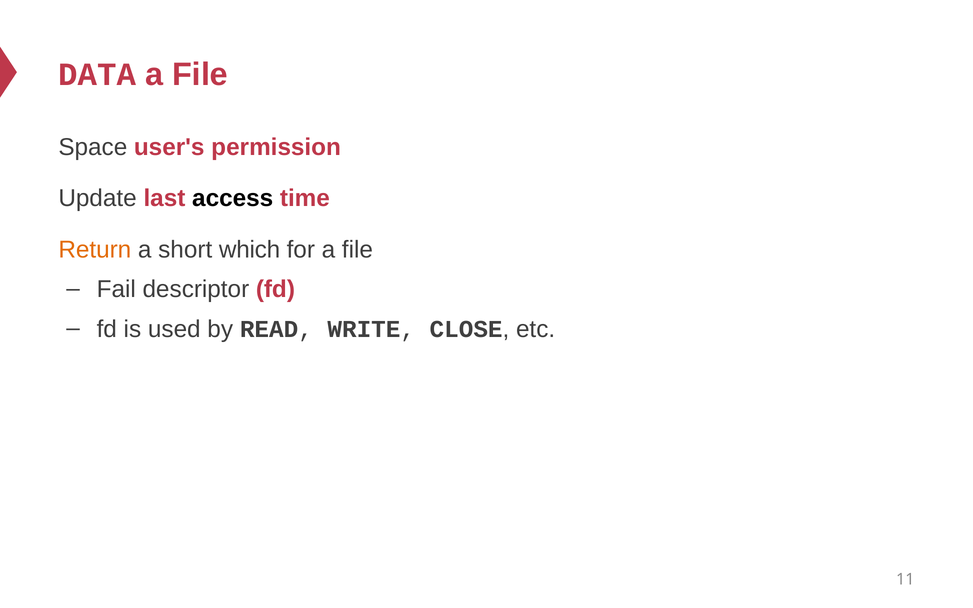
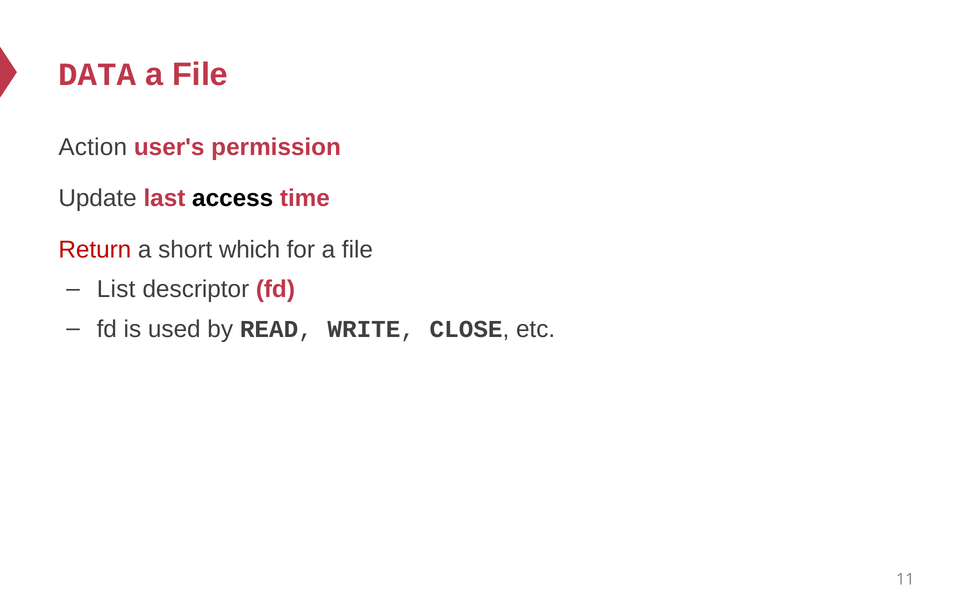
Space: Space -> Action (93, 147)
Return colour: orange -> red (95, 250)
Fail: Fail -> List (116, 289)
